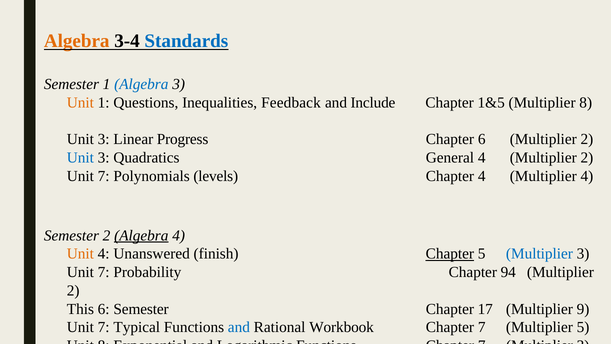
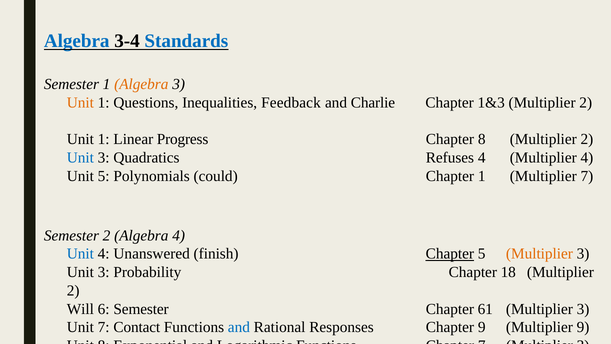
Algebra colour: orange -> blue (77, 41)
Algebra colour: blue -> orange (141, 84)
Include: Include -> Charlie (373, 102)
1&5: 1&5 -> 1&3 (491, 102)
8: 8 -> 2 (586, 102)
3: 3 -> 1 (104, 139)
6: 6 -> 8 (482, 139)
General: General -> Refuses (450, 157)
4 Multiplier 2: 2 -> 4 (587, 157)
7: 7 -> 5 (104, 176)
levels: levels -> could (216, 176)
Chapter 4: 4 -> 1 (482, 176)
Multiplier 4: 4 -> 7 (587, 176)
Algebra underline: present -> none (141, 235)
Unit colour: orange -> blue (80, 254)
Multiplier colour: blue -> orange (539, 254)
7: 7 -> 3 (104, 272)
94: 94 -> 18 (508, 272)
This: This -> Will (80, 309)
17: 17 -> 61 (485, 309)
9: 9 -> 3 (583, 309)
Typical: Typical -> Contact (137, 327)
Workbook: Workbook -> Responses (342, 327)
7: 7 -> 9 (482, 327)
Multiplier 5: 5 -> 9 (583, 327)
